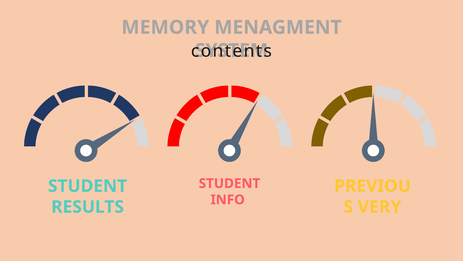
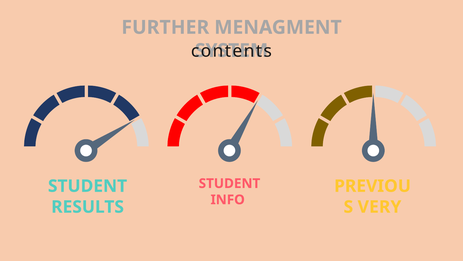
MEMORY: MEMORY -> FURTHER (165, 27)
